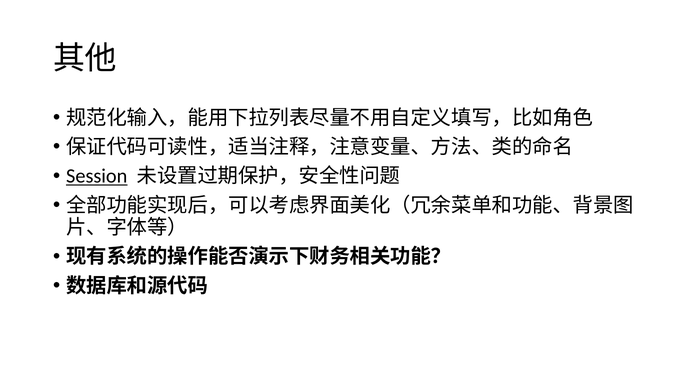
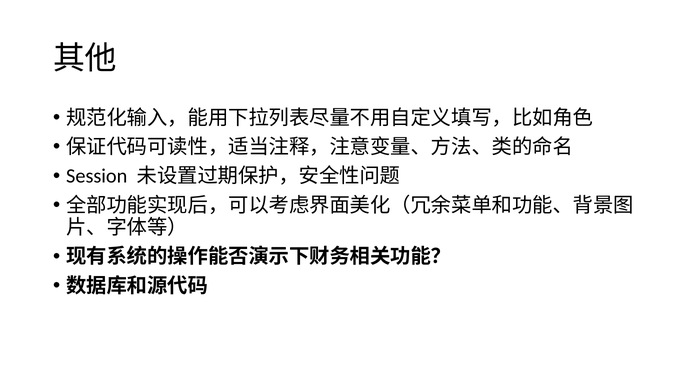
Session underline: present -> none (97, 176)
